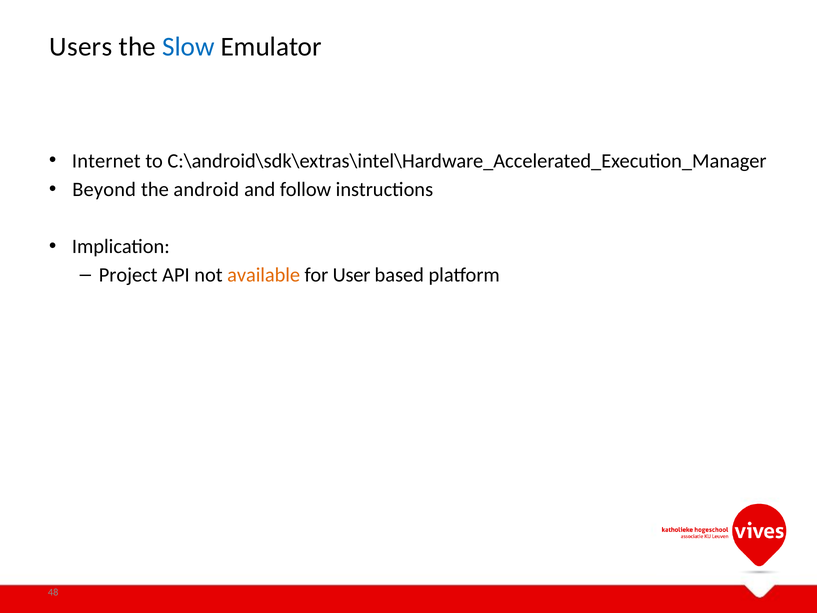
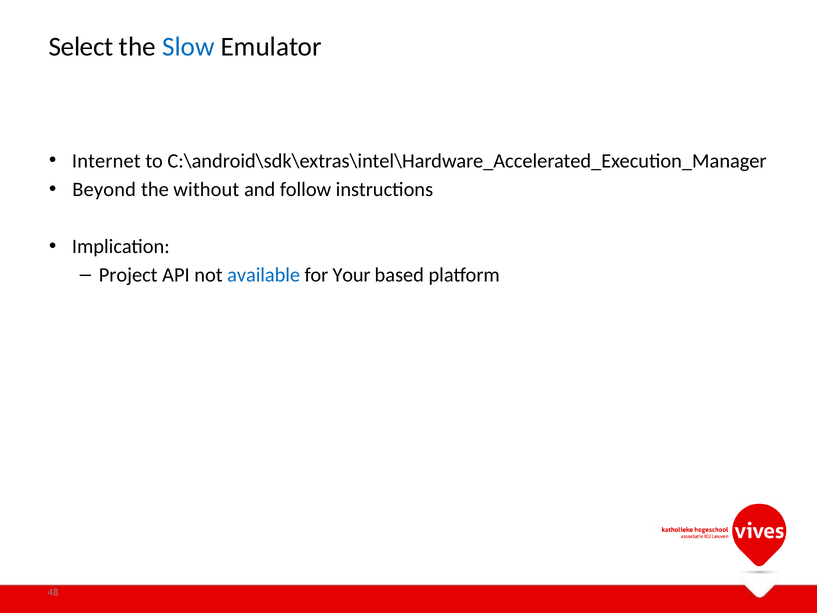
Users: Users -> Select (81, 47)
android: android -> without (206, 189)
available colour: orange -> blue (264, 275)
User: User -> Your (352, 275)
